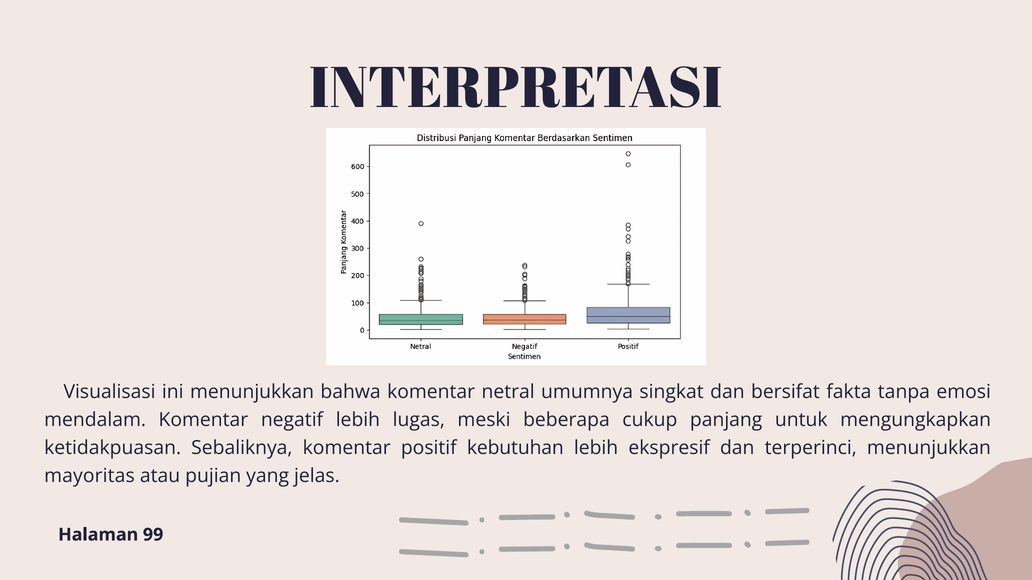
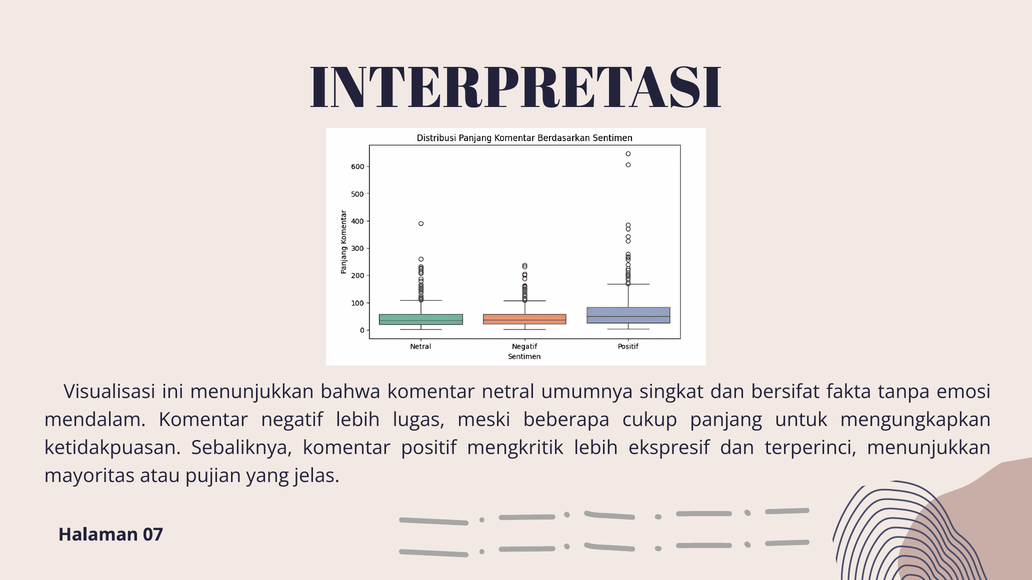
kebutuhan: kebutuhan -> mengkritik (515, 448)
99: 99 -> 07 (153, 535)
